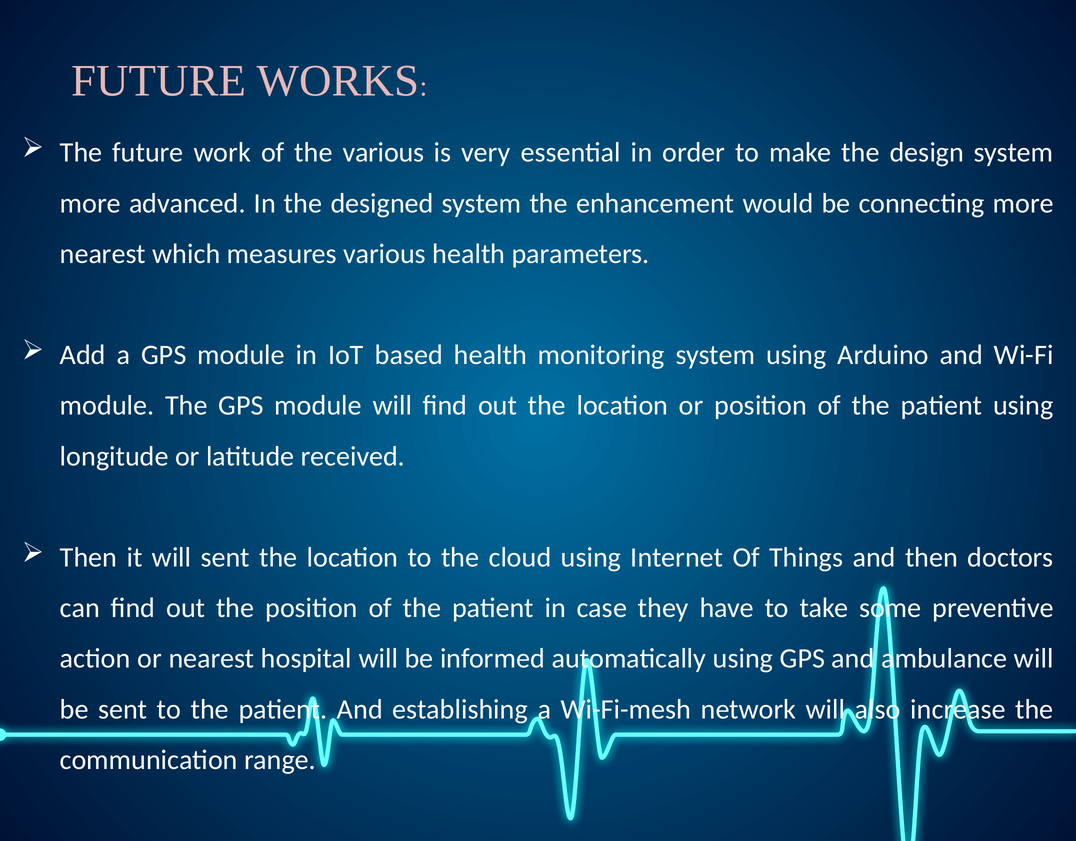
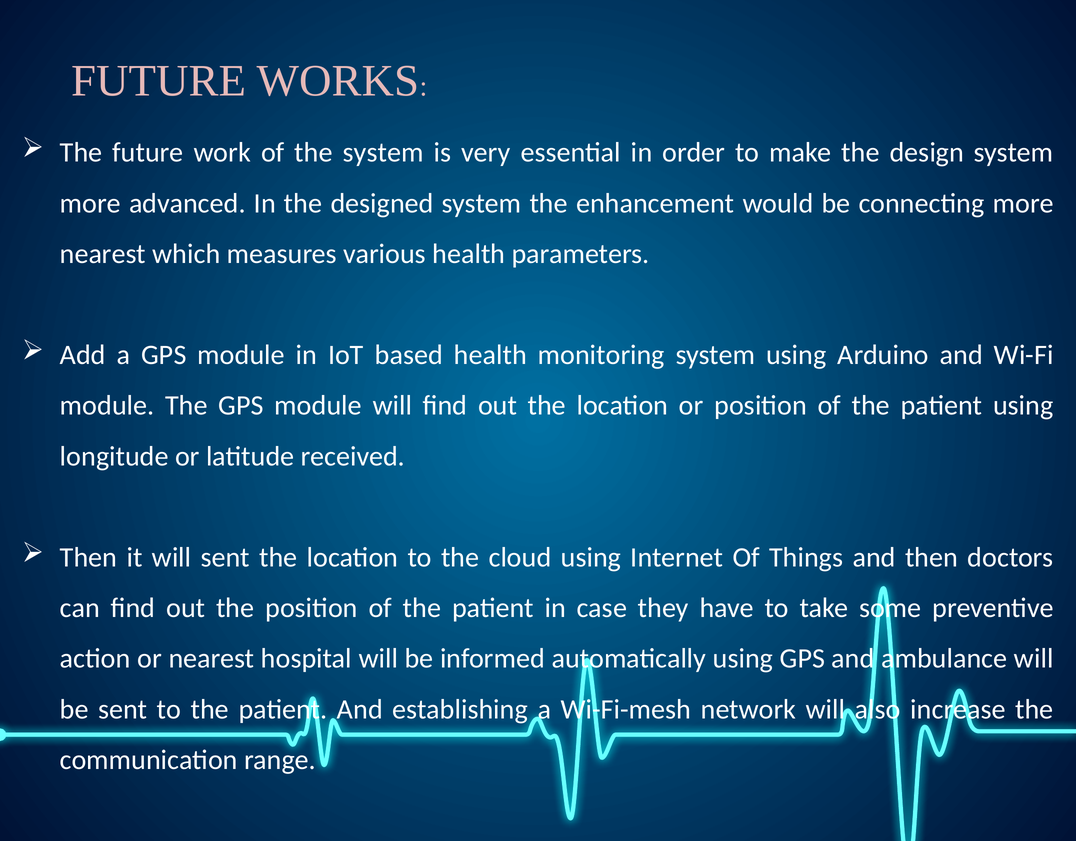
the various: various -> system (383, 153)
